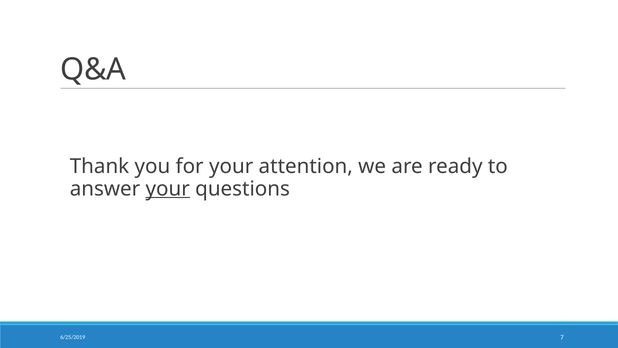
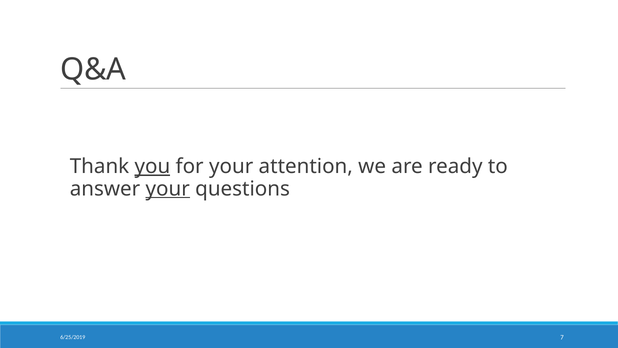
you underline: none -> present (152, 166)
